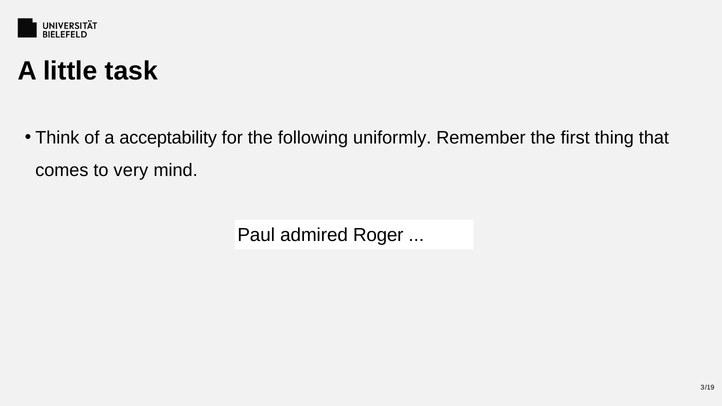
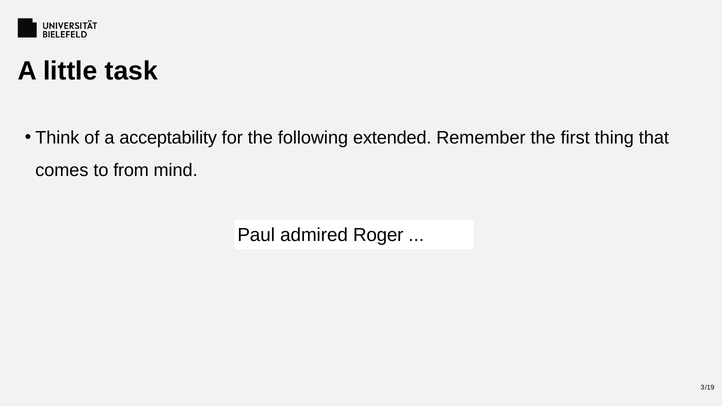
uniformly: uniformly -> extended (392, 138)
very: very -> from (131, 170)
